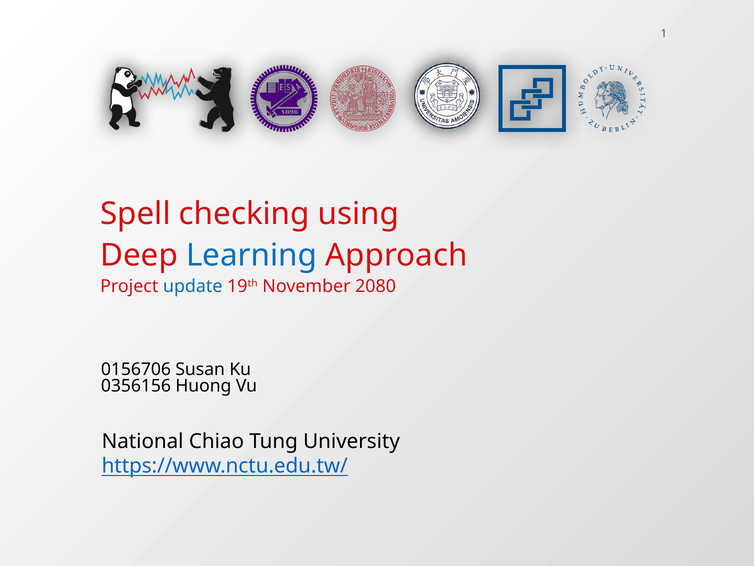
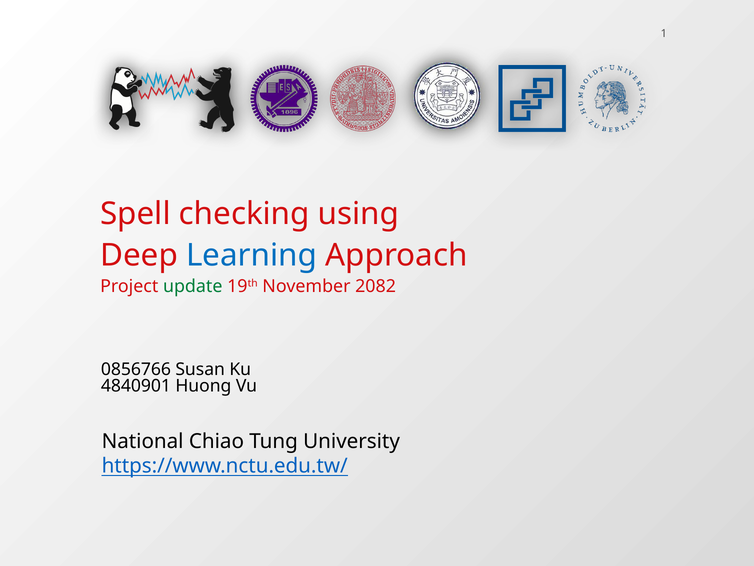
update colour: blue -> green (193, 286)
2080: 2080 -> 2082 (376, 286)
0156706: 0156706 -> 0856766 (136, 369)
0356156: 0356156 -> 4840901 (136, 386)
